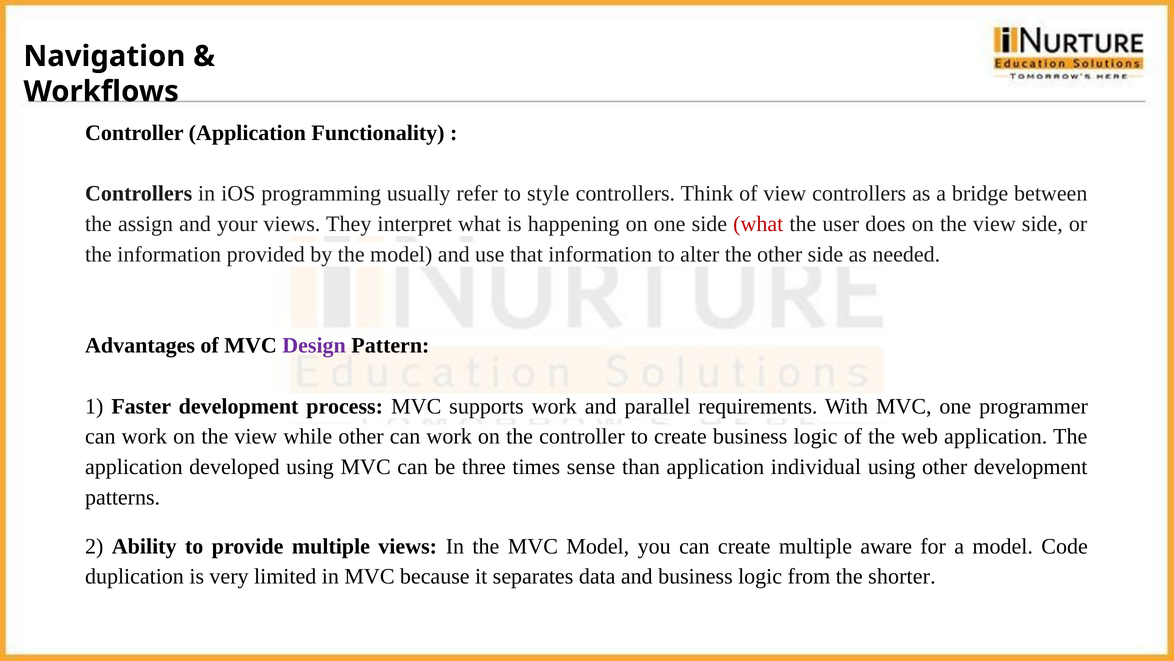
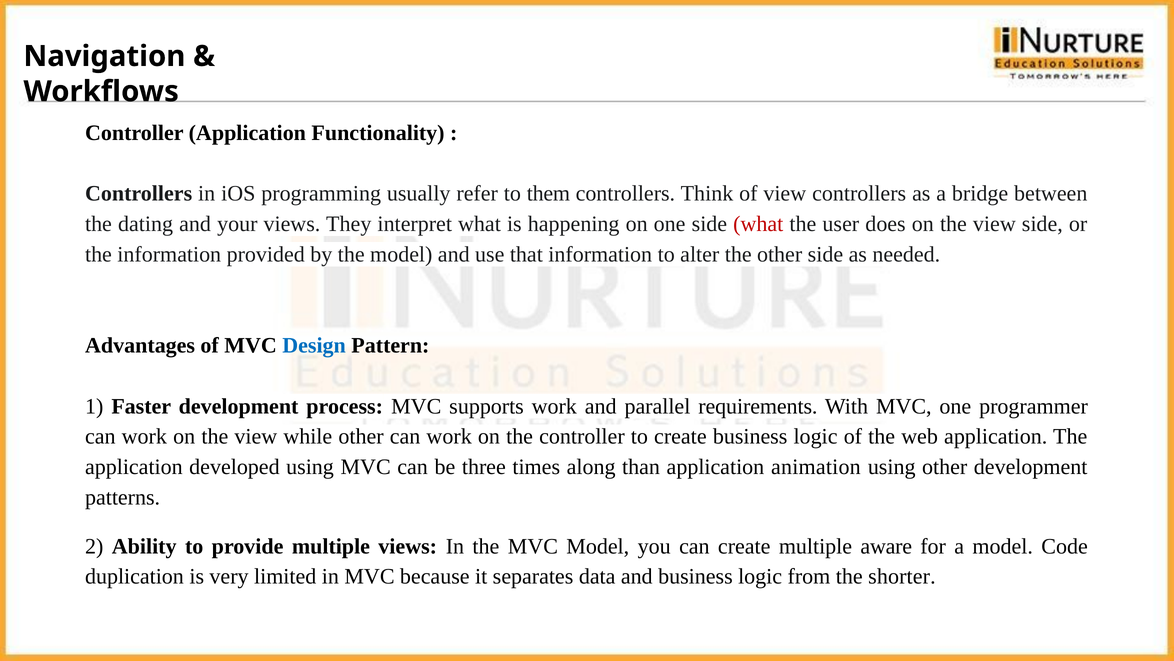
style: style -> them (548, 193)
assign: assign -> dating (146, 224)
Design colour: purple -> blue (314, 345)
sense: sense -> along (591, 467)
individual: individual -> animation (816, 467)
